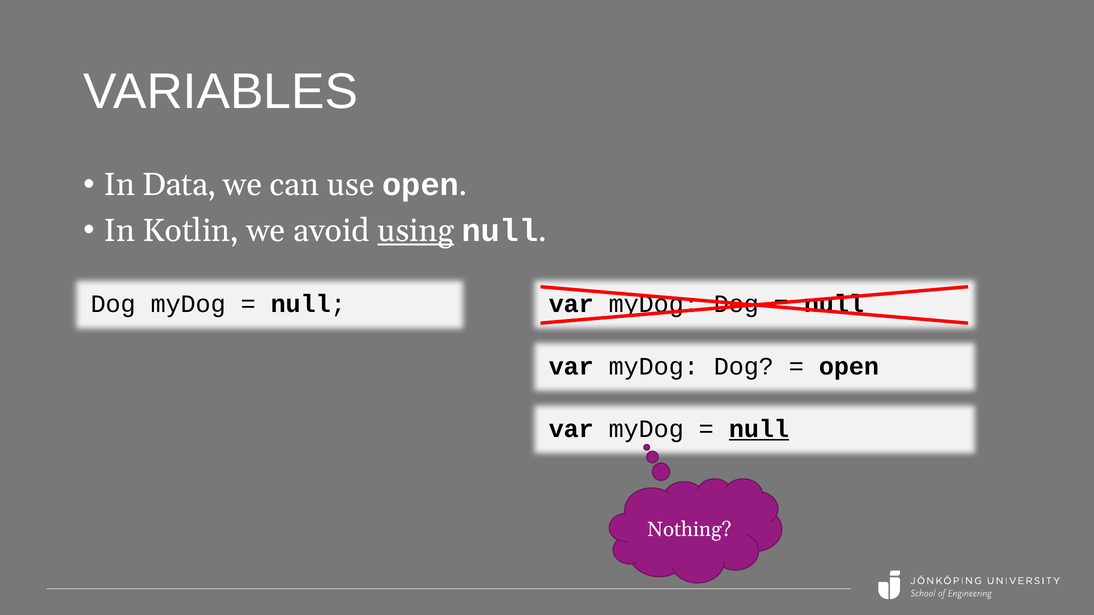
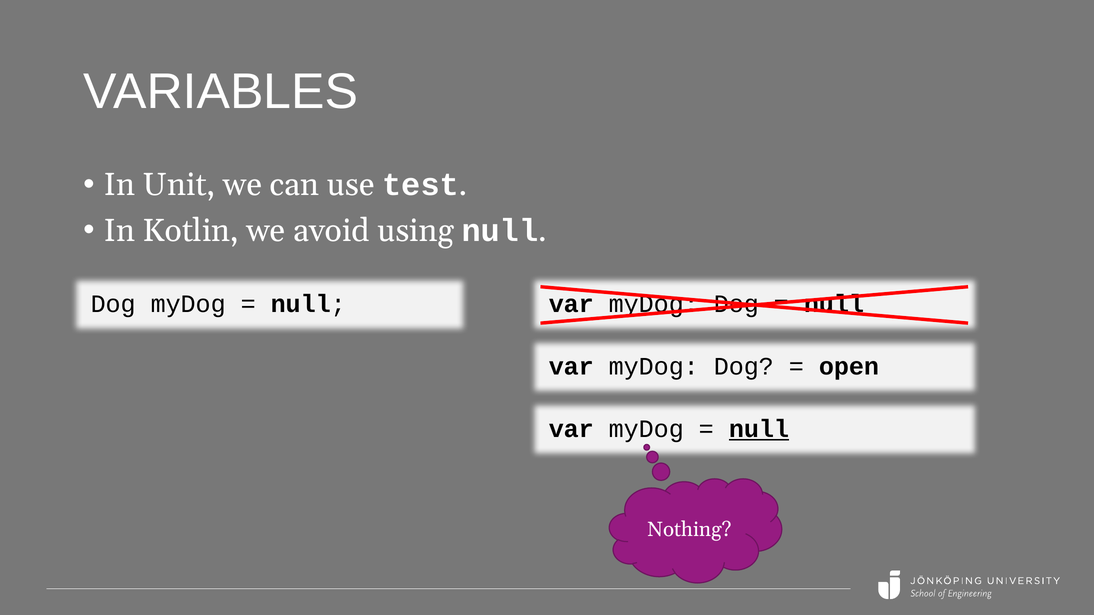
Data: Data -> Unit (179, 185)
use open: open -> test (421, 185)
using underline: present -> none (416, 231)
